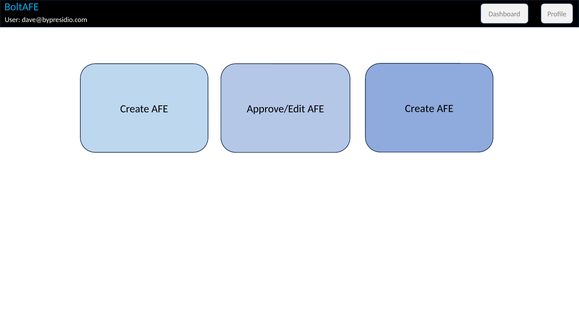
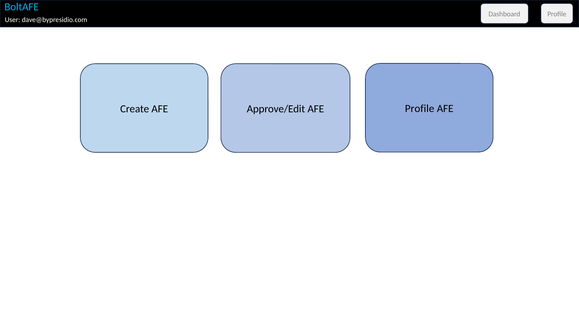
AFE Create: Create -> Profile (420, 108)
